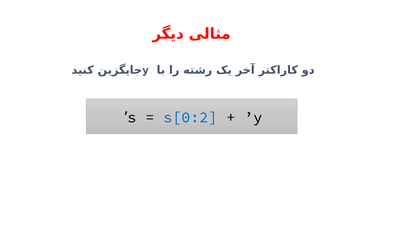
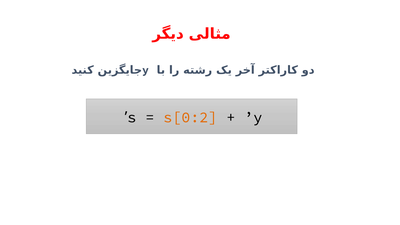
s[0:2 colour: blue -> orange (190, 117)
